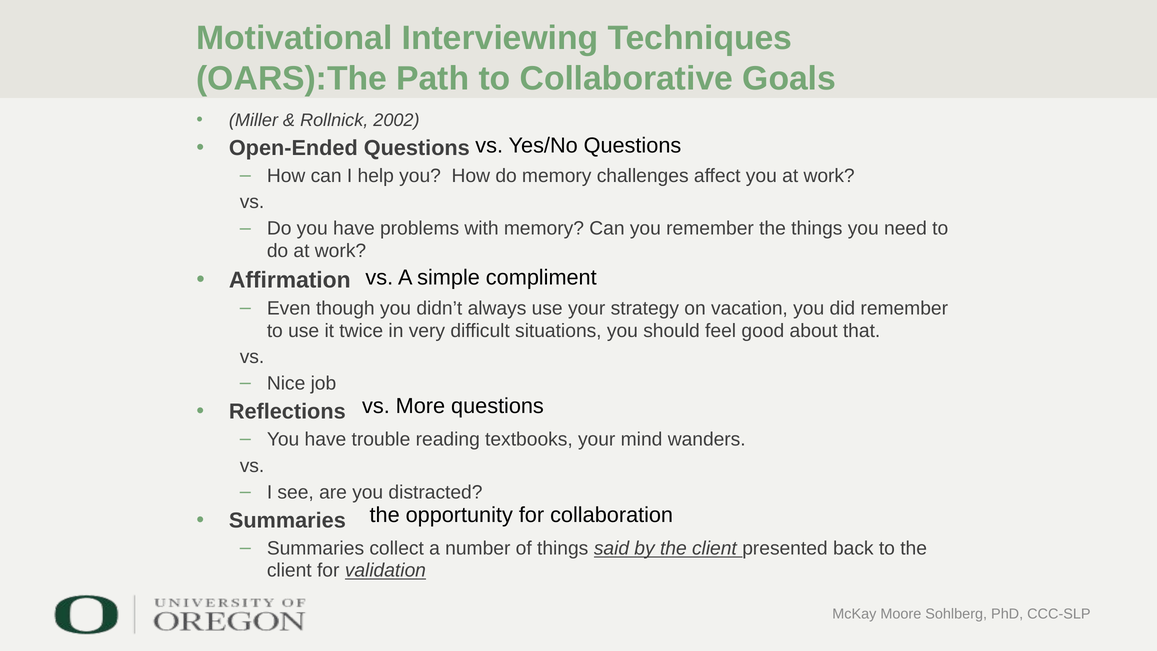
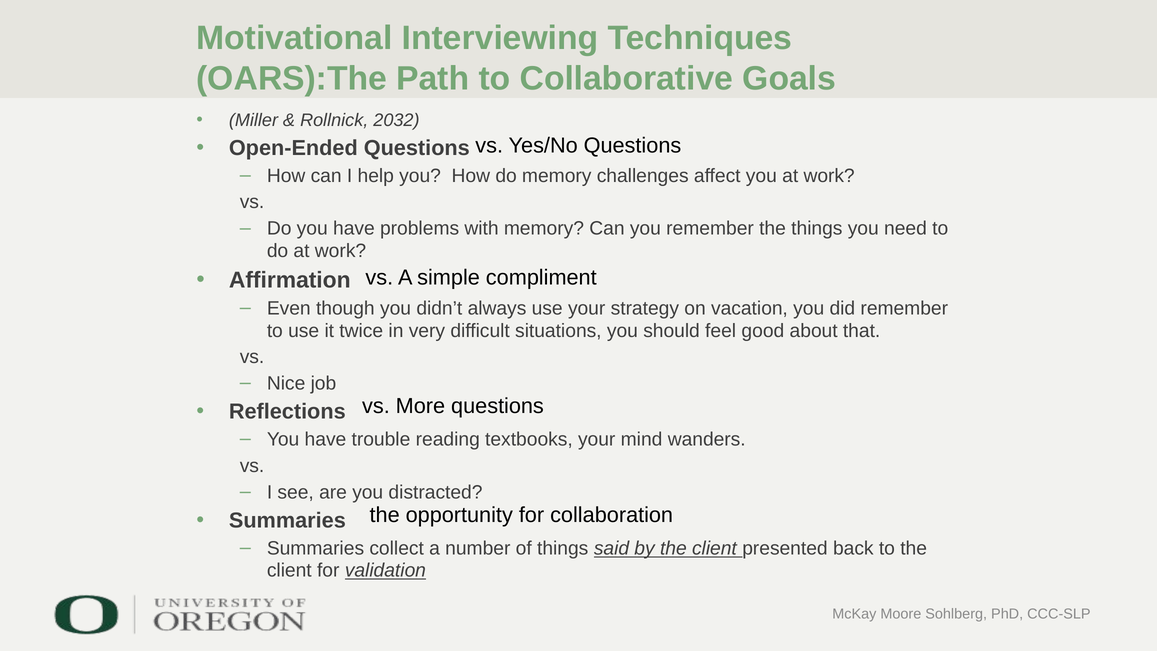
2002: 2002 -> 2032 (396, 120)
